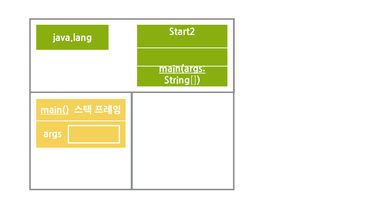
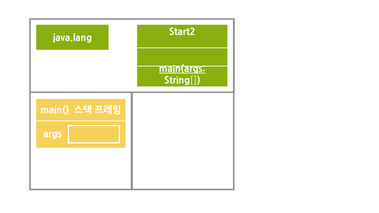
main( underline: present -> none (55, 110)
